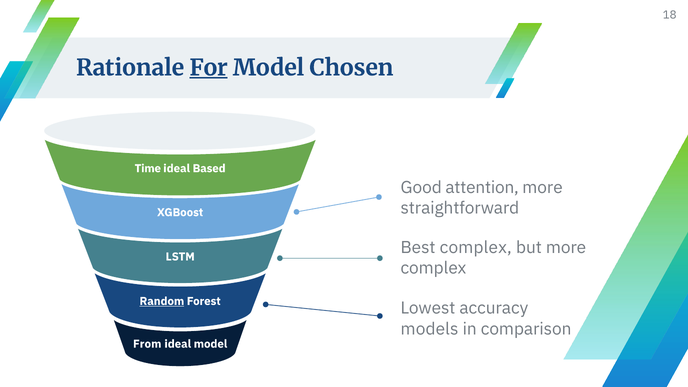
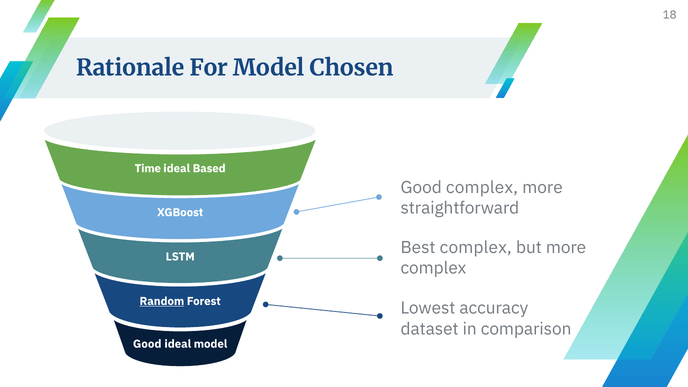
For underline: present -> none (209, 68)
Good attention: attention -> complex (482, 187)
models: models -> dataset (430, 329)
From: From -> Good (147, 344)
